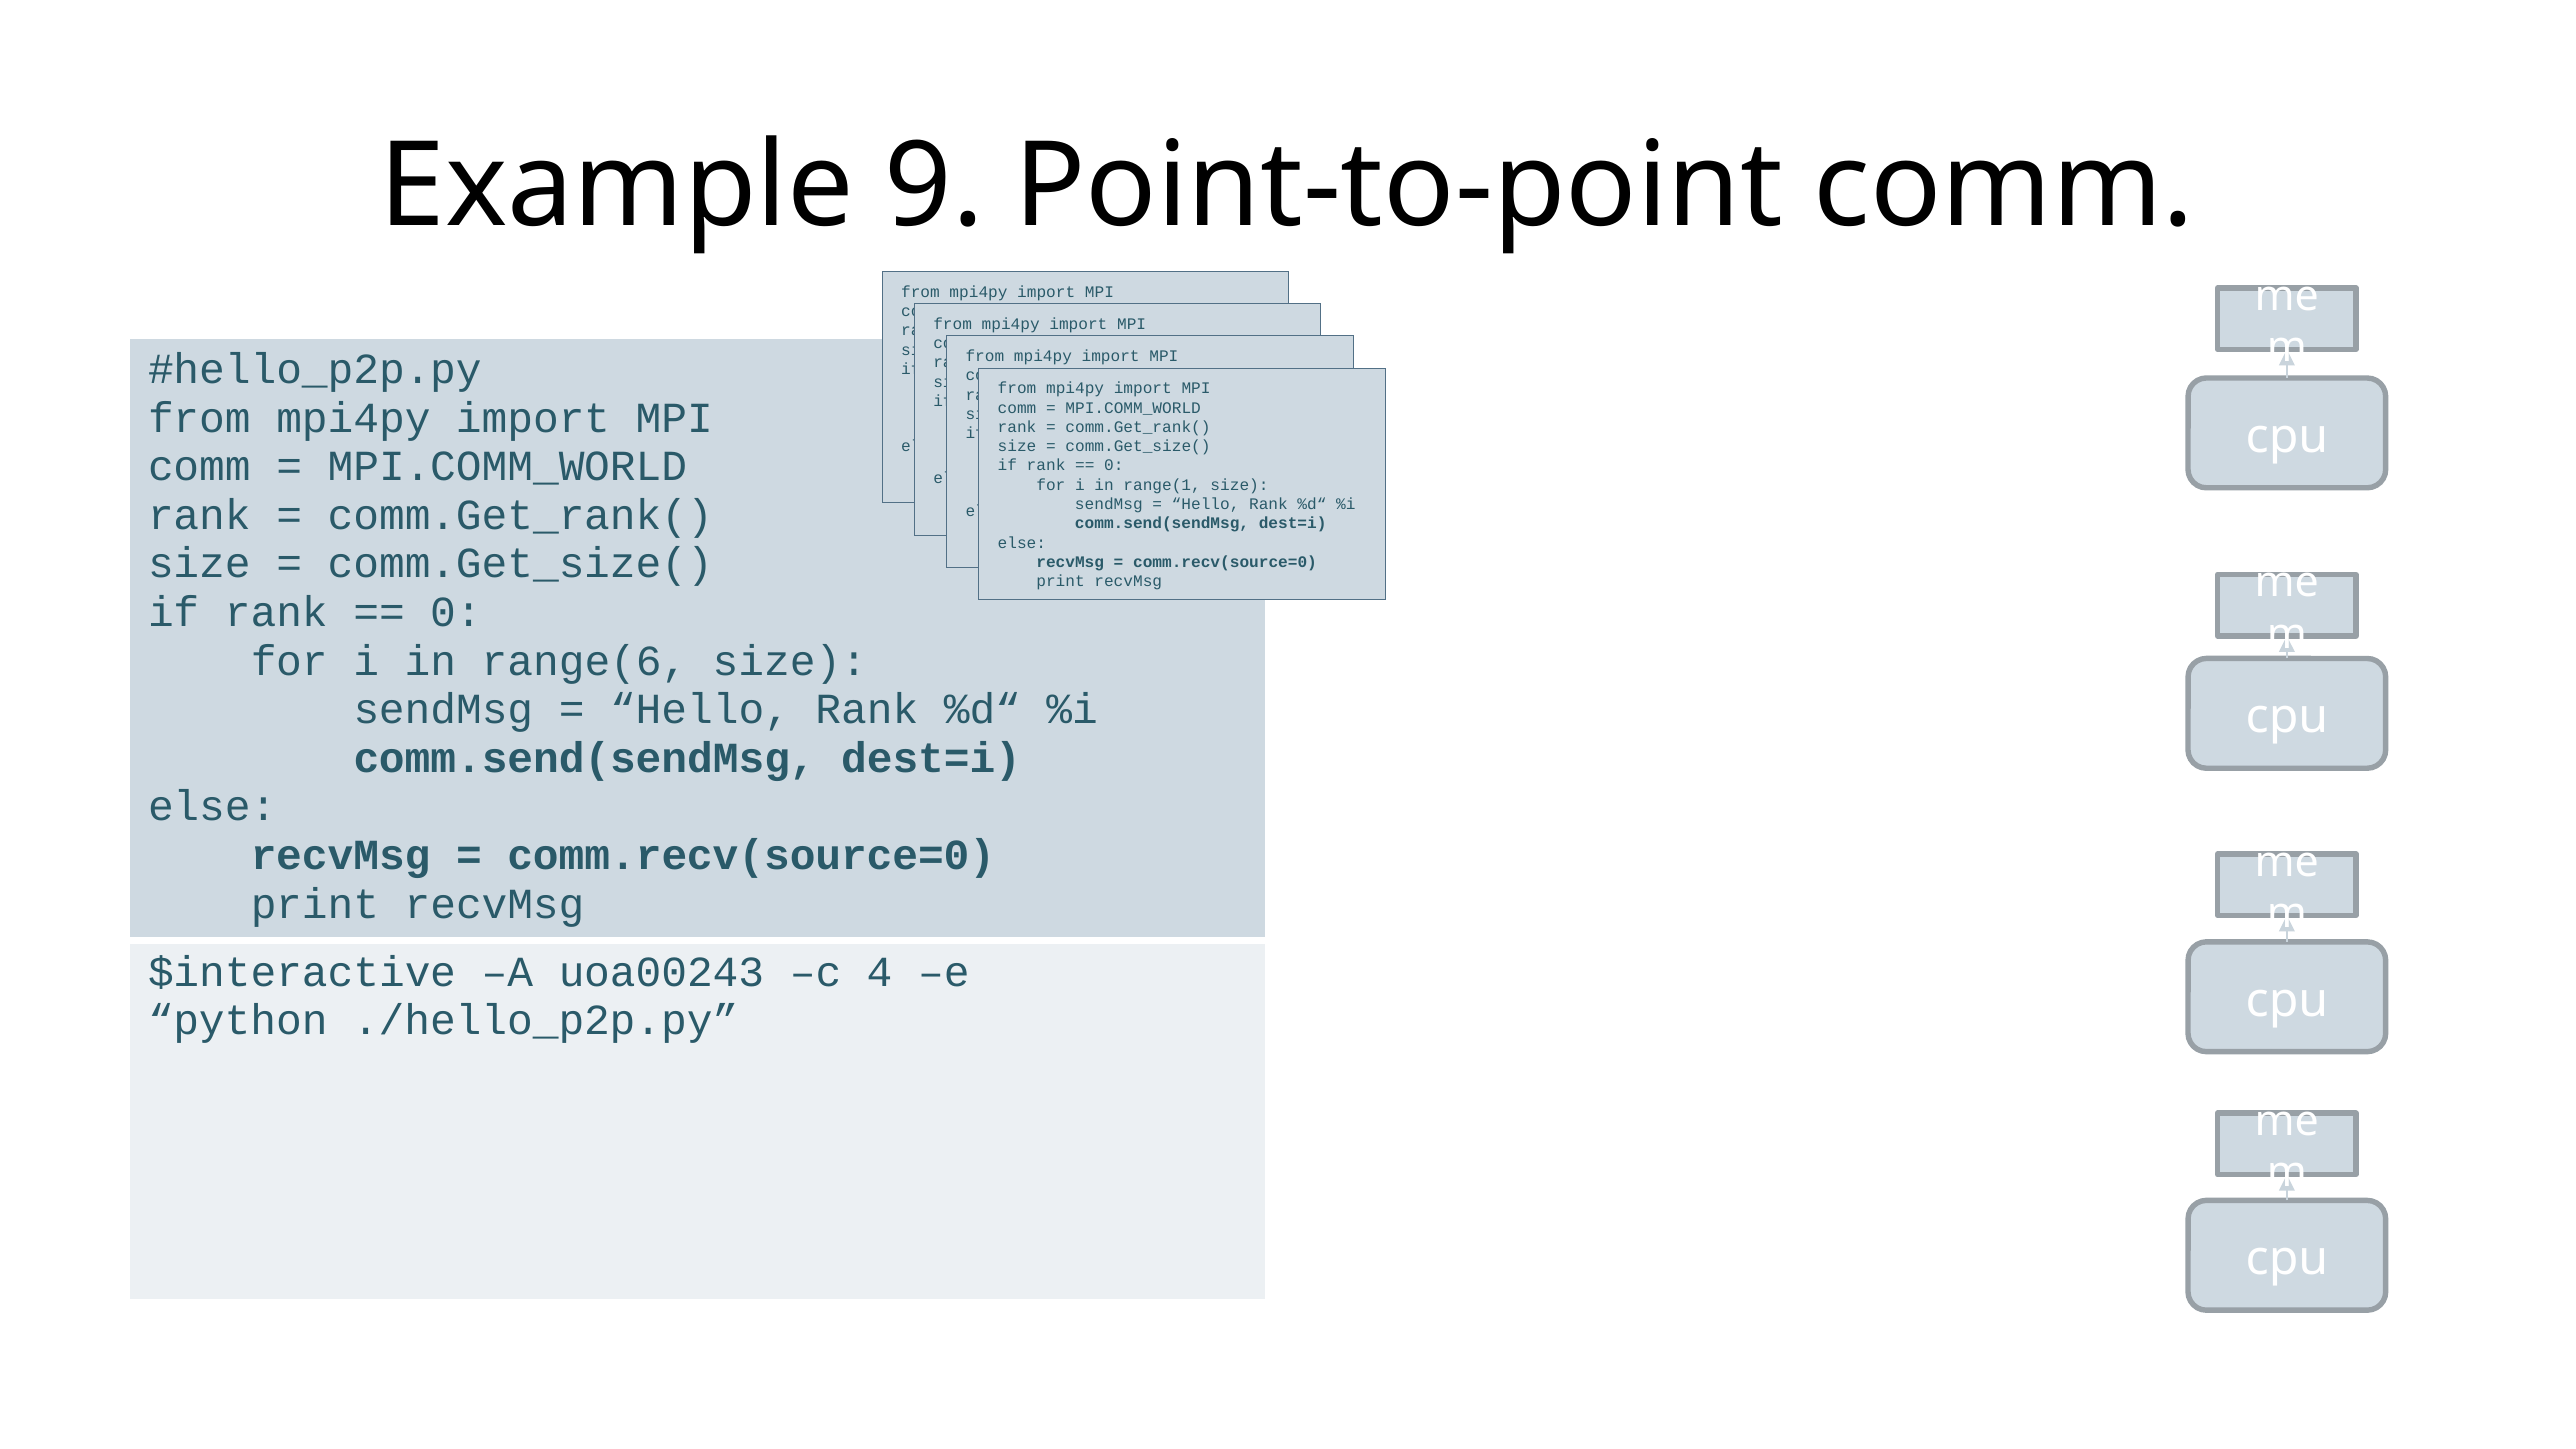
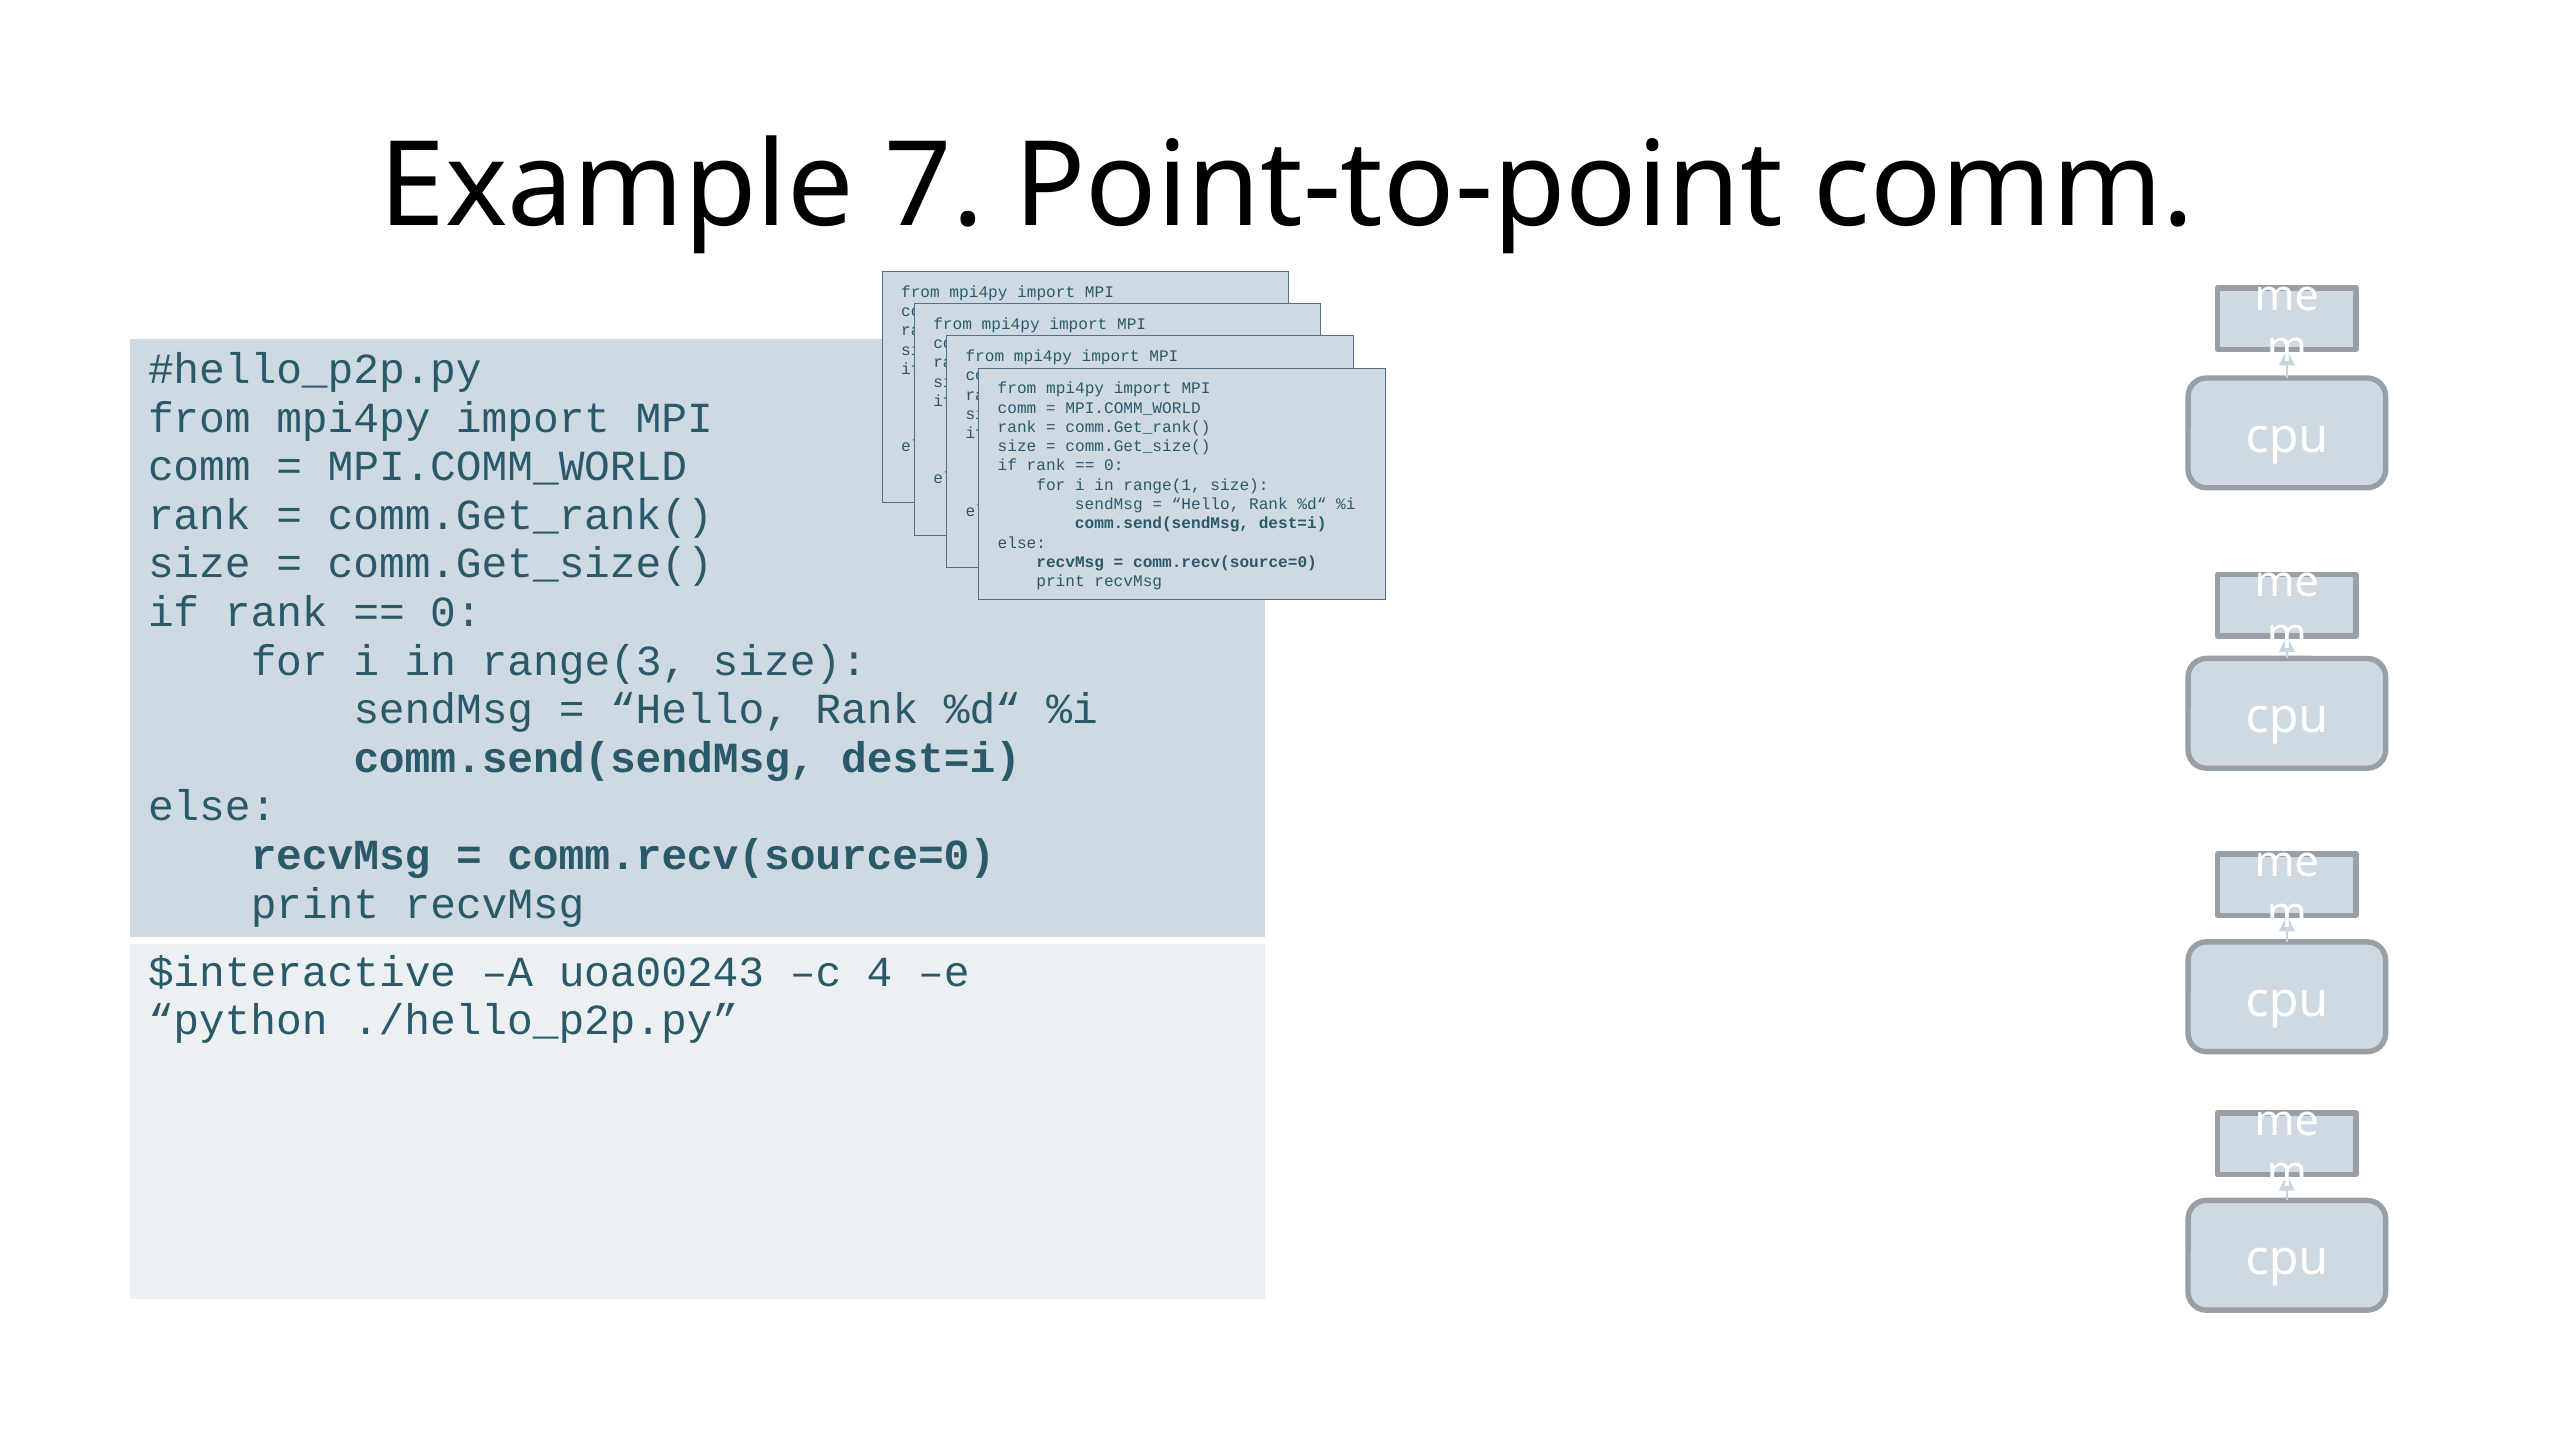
9: 9 -> 7 (934, 187)
range(6: range(6 -> range(3 (585, 661)
